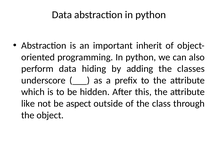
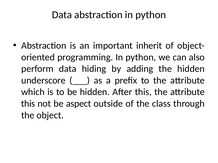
the classes: classes -> hidden (191, 69)
like: like -> this (28, 104)
